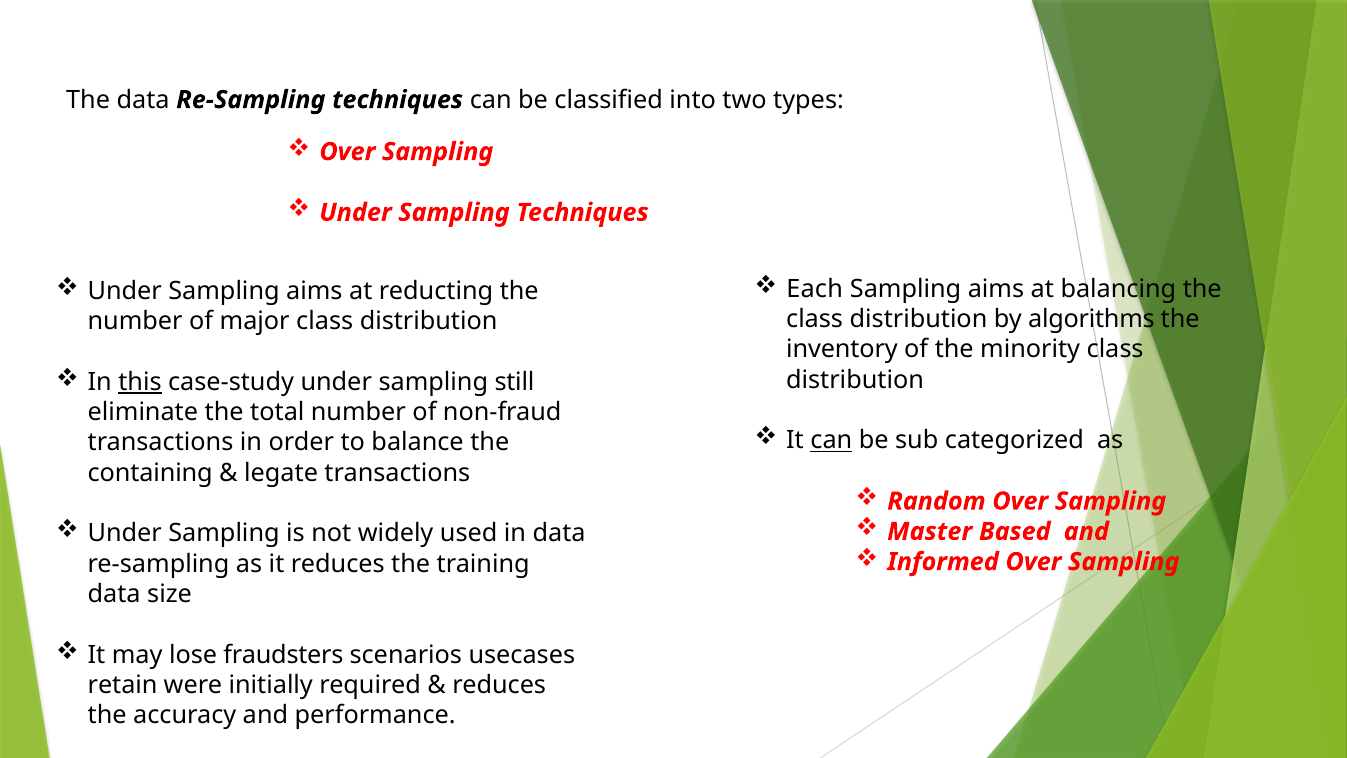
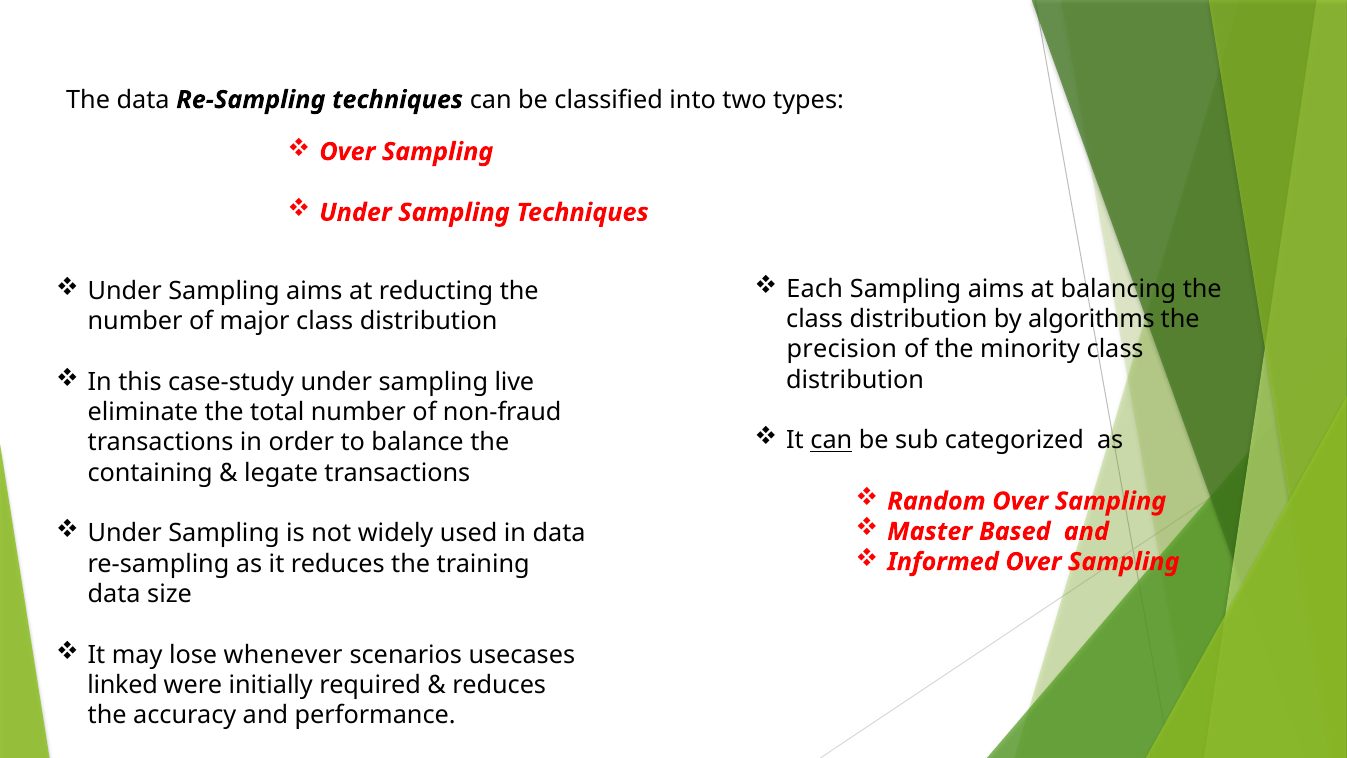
inventory: inventory -> precision (842, 349)
this underline: present -> none (140, 382)
still: still -> live (514, 382)
fraudsters: fraudsters -> whenever (283, 655)
retain: retain -> linked (123, 685)
